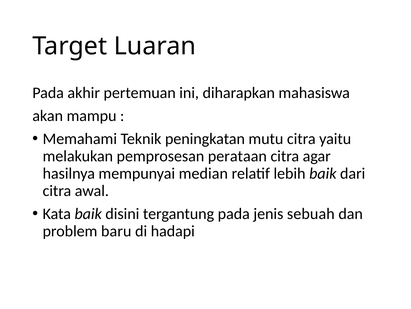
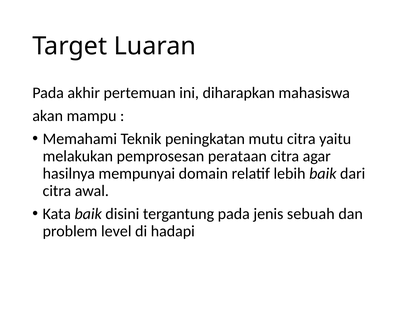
median: median -> domain (203, 173)
baru: baru -> level (116, 231)
